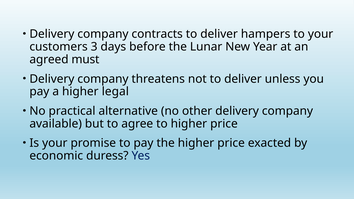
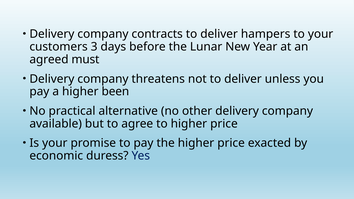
legal: legal -> been (115, 92)
